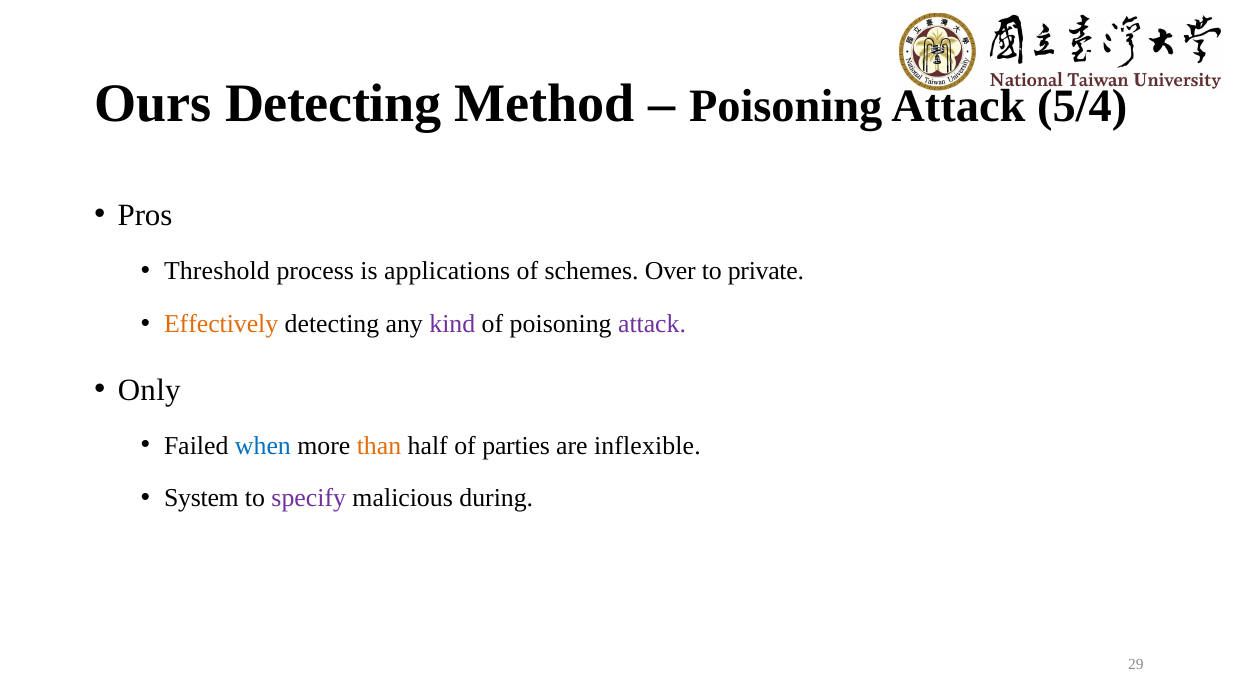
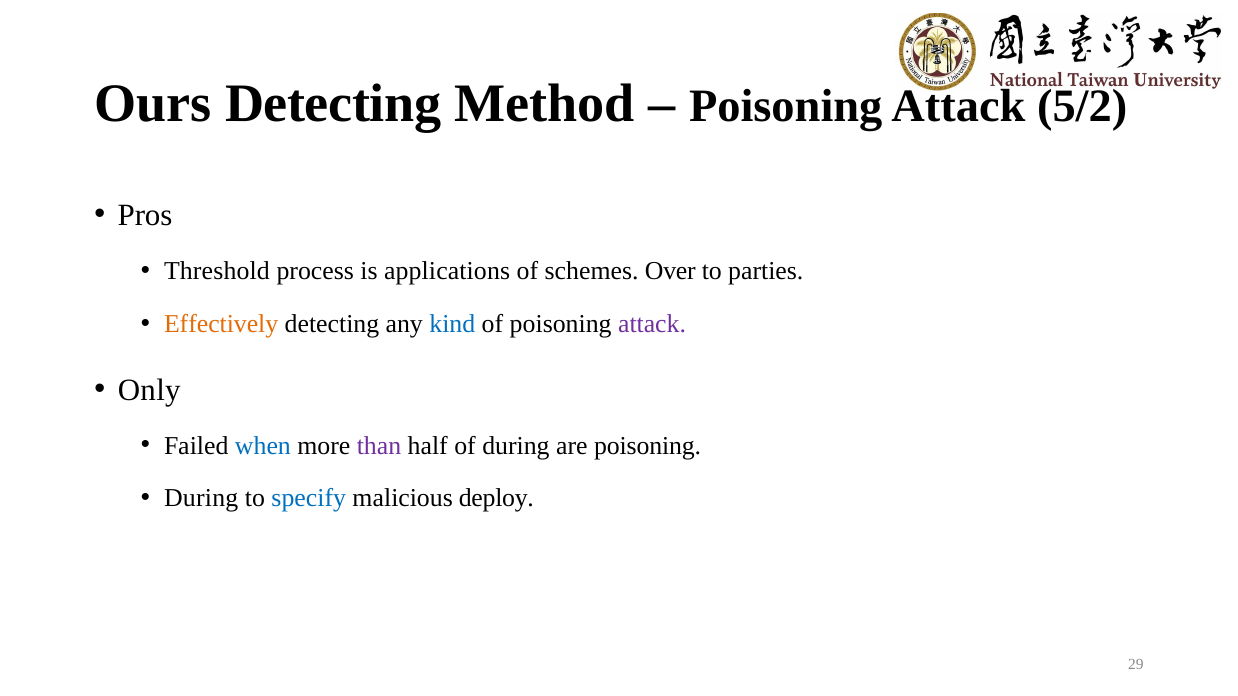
5/4: 5/4 -> 5/2 (1082, 107)
private: private -> parties (766, 271)
kind colour: purple -> blue (452, 324)
than colour: orange -> purple (379, 446)
of parties: parties -> during (516, 446)
are inflexible: inflexible -> poisoning (648, 446)
System: System -> During (201, 499)
specify colour: purple -> blue (309, 499)
during: during -> deploy (496, 499)
